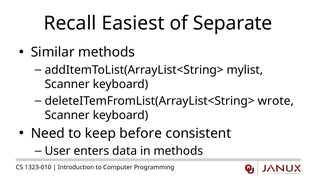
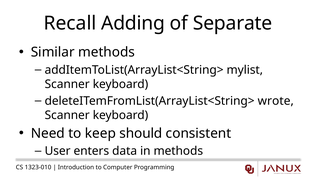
Easiest: Easiest -> Adding (133, 23)
before: before -> should (141, 133)
